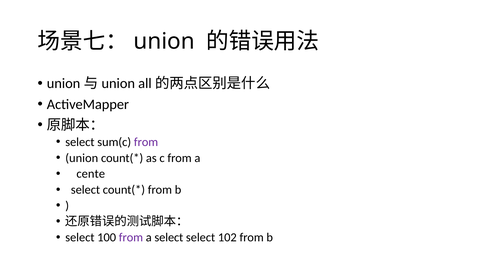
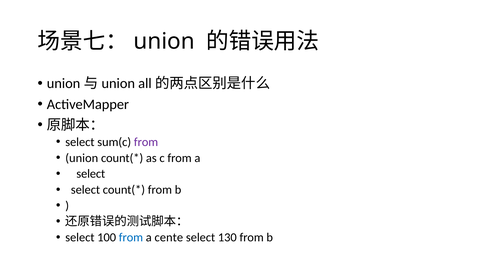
cente: cente -> select (91, 173)
from colour: purple -> blue (131, 237)
a select: select -> cente (169, 237)
102: 102 -> 130 (227, 237)
